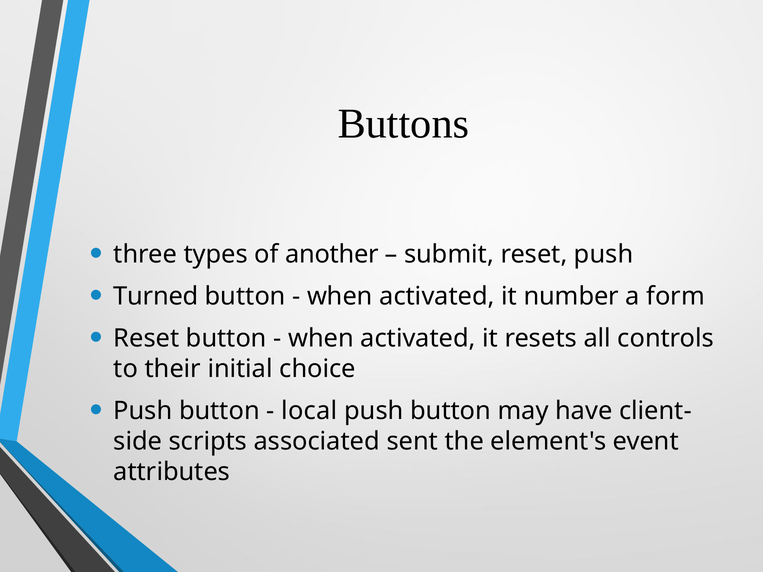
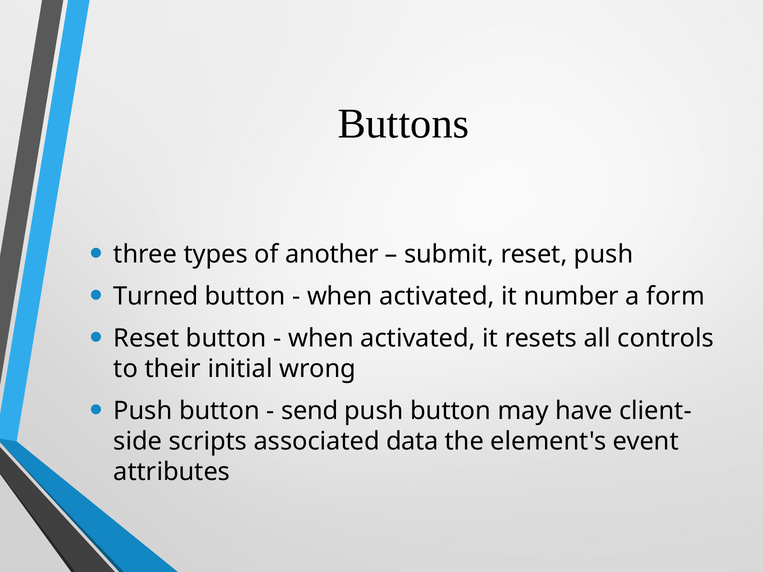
choice: choice -> wrong (318, 369)
local: local -> send (310, 411)
sent: sent -> data (412, 442)
